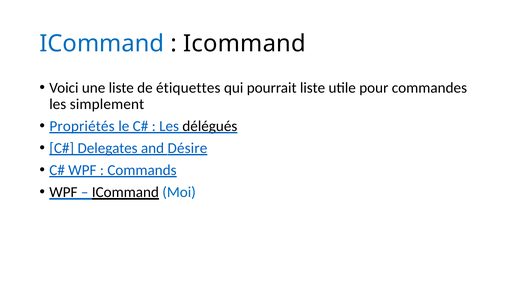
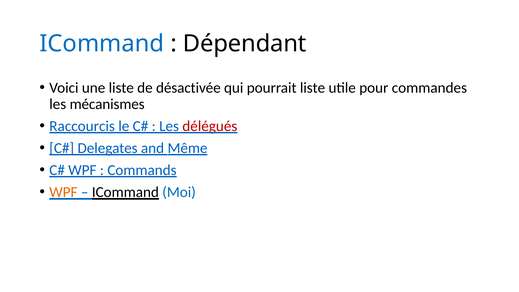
Icommand: Icommand -> Dépendant (245, 44)
étiquettes: étiquettes -> désactivée (188, 88)
simplement: simplement -> mécanismes (107, 104)
Propriétés: Propriétés -> Raccourcis (82, 126)
délégués colour: black -> red (210, 126)
Désire: Désire -> Même (188, 148)
WPF colour: black -> orange (63, 192)
